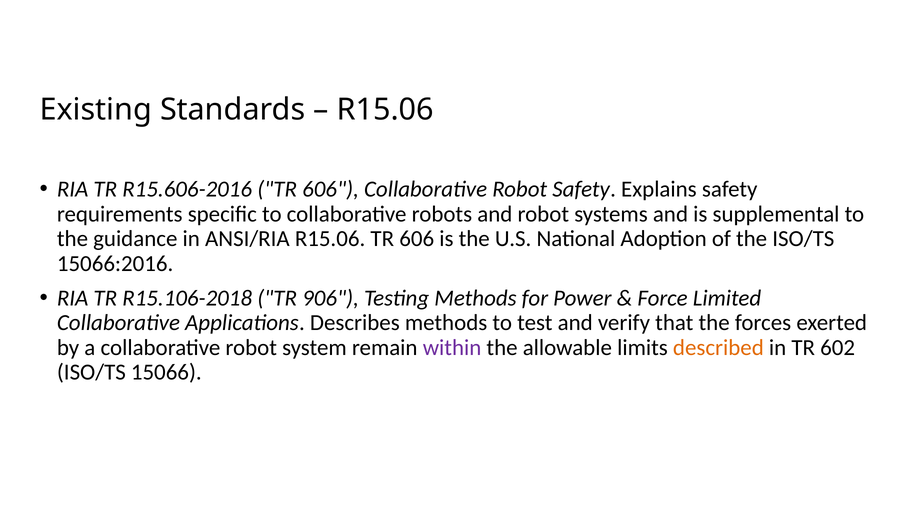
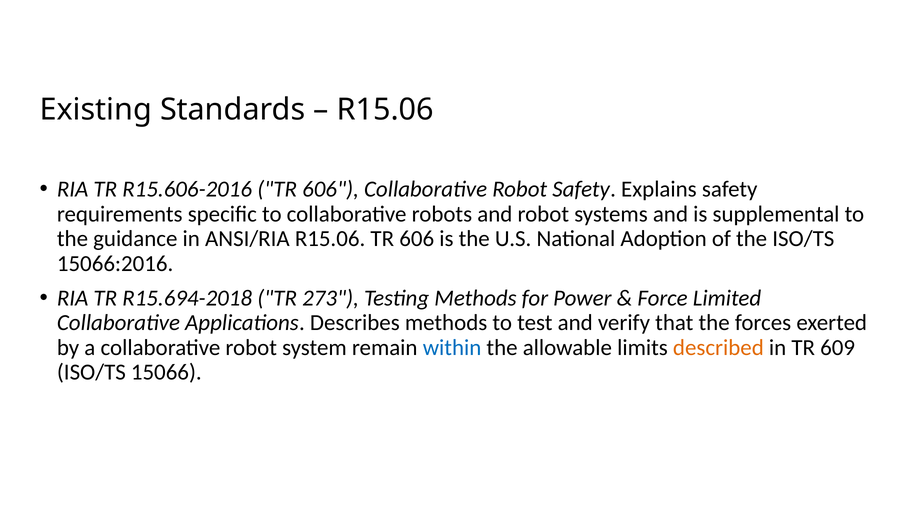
R15.106-2018: R15.106-2018 -> R15.694-2018 (187, 298)
906: 906 -> 273 (331, 298)
within colour: purple -> blue (452, 347)
602: 602 -> 609 (838, 347)
